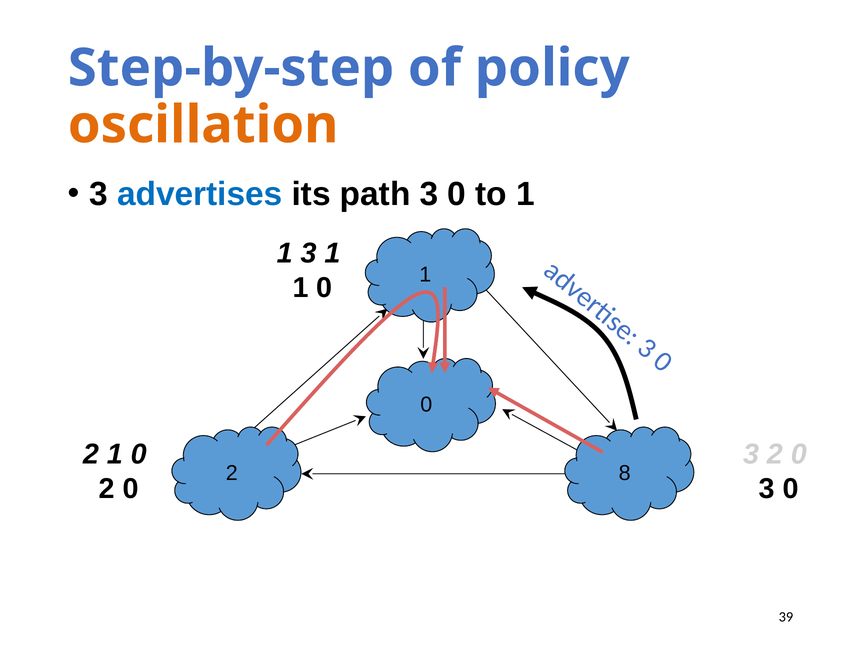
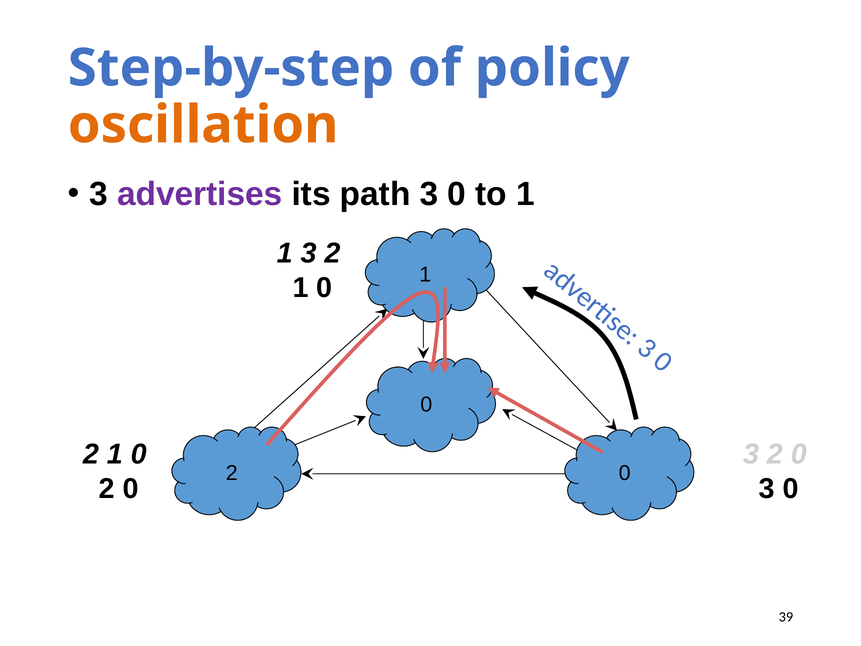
advertises colour: blue -> purple (200, 194)
1 3 1: 1 -> 2 (332, 253)
8: 8 -> 0 (625, 473)
